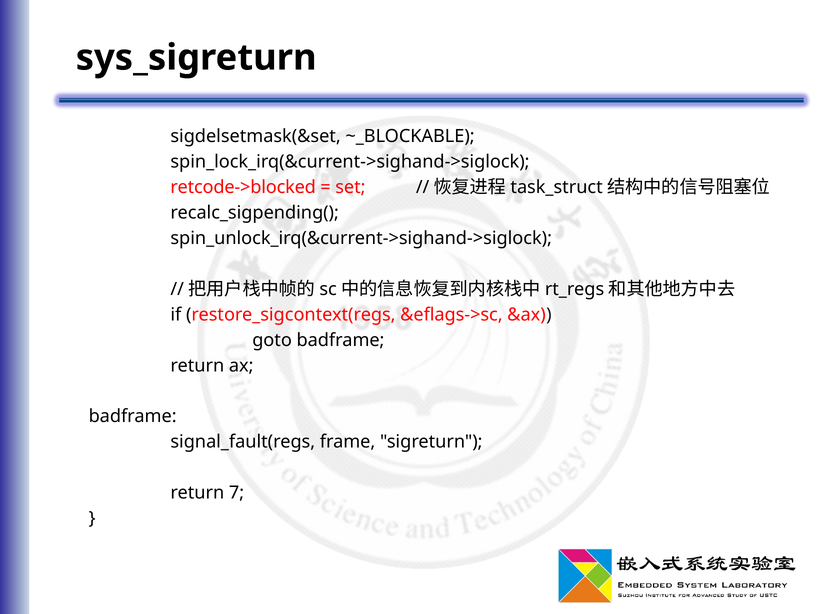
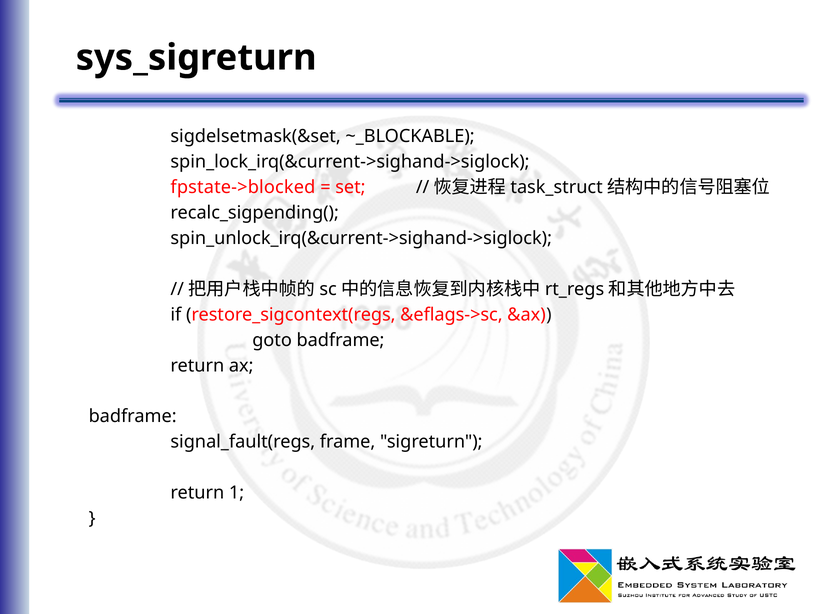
retcode->blocked: retcode->blocked -> fpstate->blocked (243, 187)
7: 7 -> 1 (237, 492)
